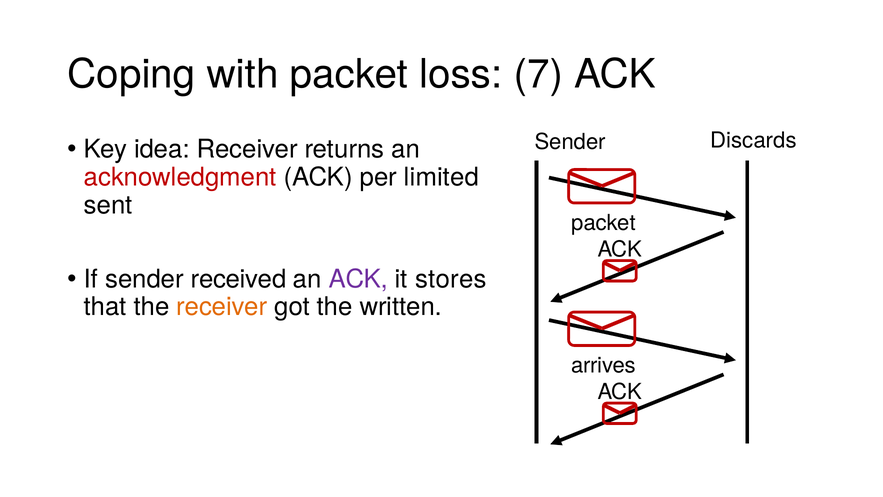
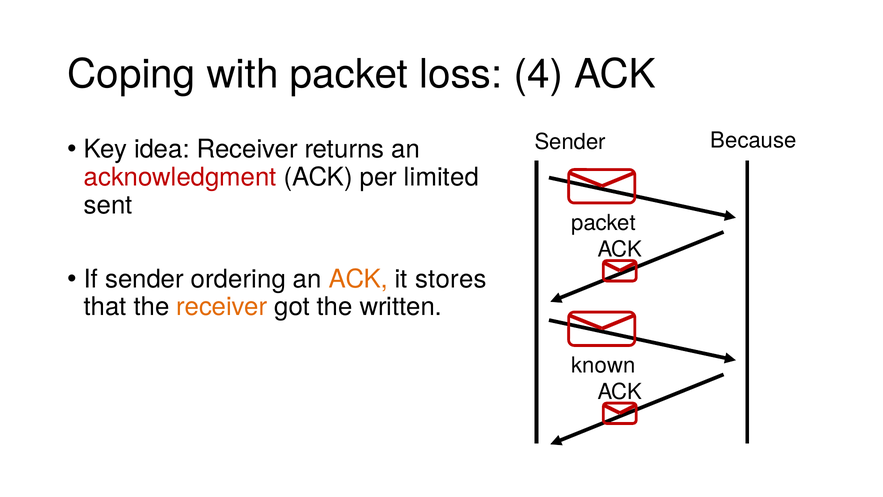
7: 7 -> 4 (538, 74)
Discards: Discards -> Because (754, 140)
received: received -> ordering (238, 279)
ACK colour: purple -> orange (358, 279)
arrives: arrives -> known (603, 365)
